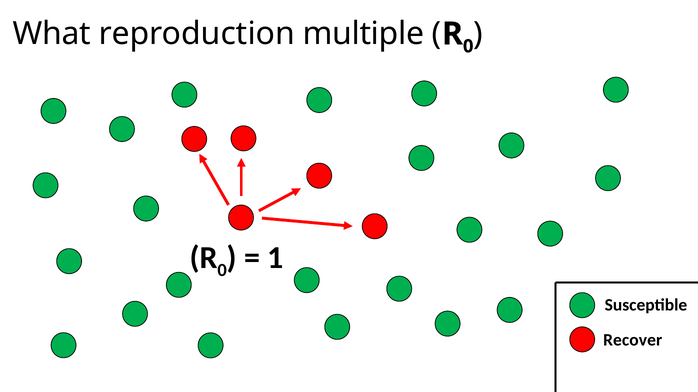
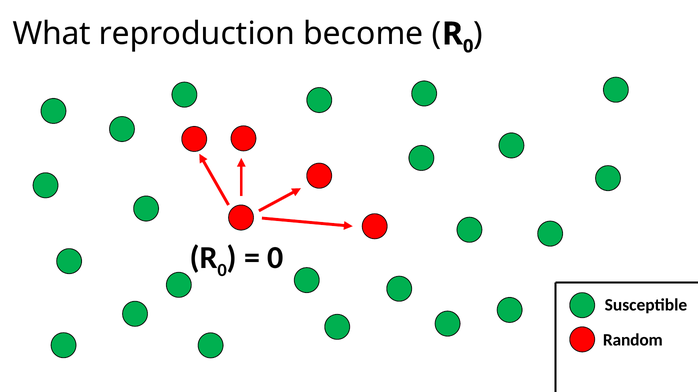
multiple: multiple -> become (363, 34)
1: 1 -> 0 (275, 258)
Recover: Recover -> Random (633, 340)
